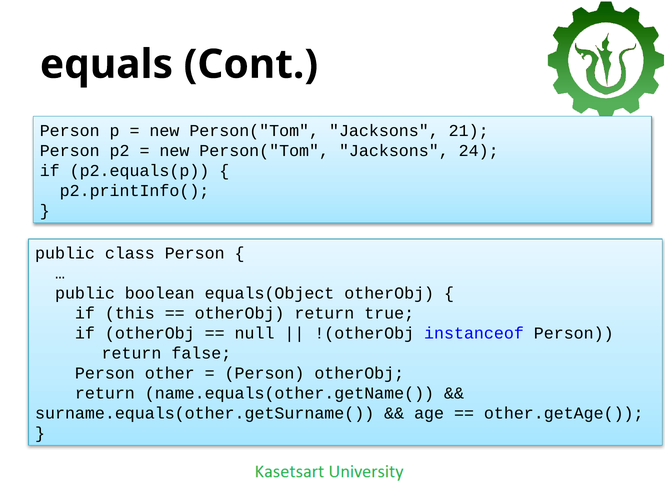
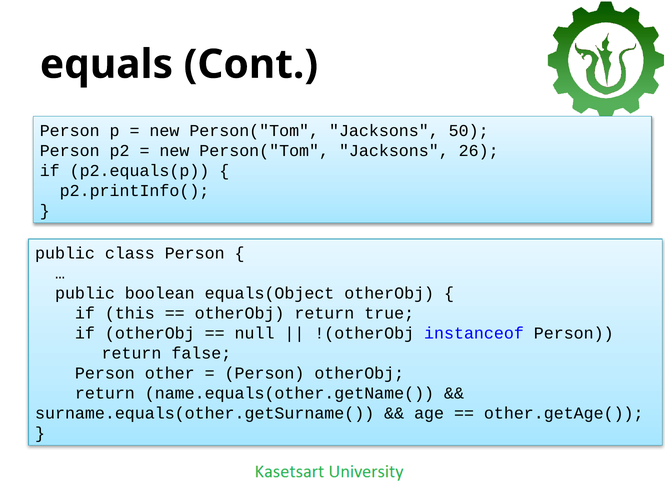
21: 21 -> 50 (469, 131)
24: 24 -> 26 (479, 151)
